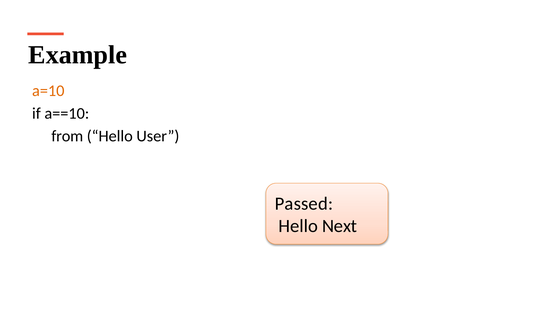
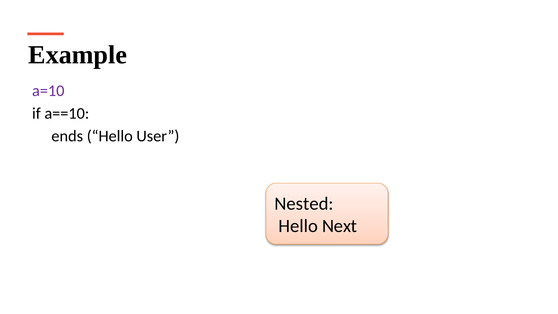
a=10 colour: orange -> purple (48, 91)
from: from -> ends (67, 136)
Passed: Passed -> Nested (304, 204)
